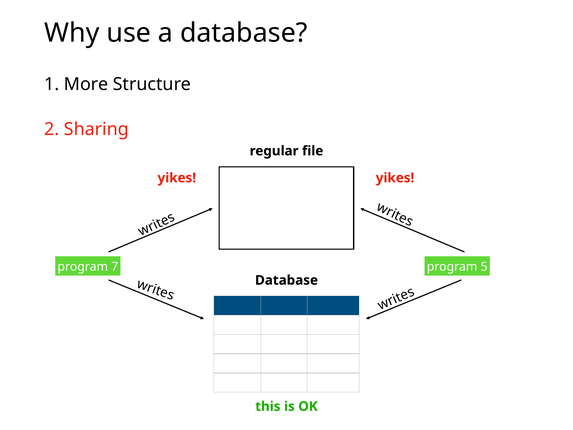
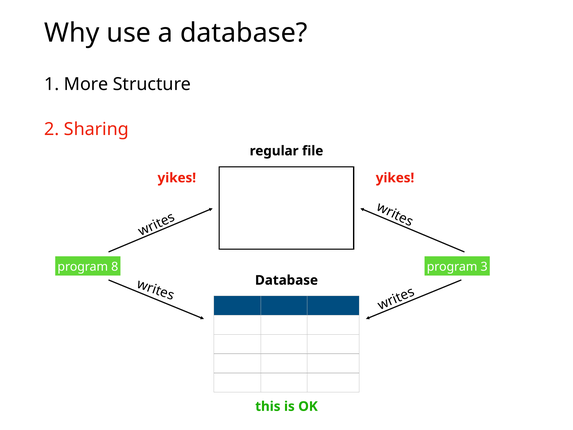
7: 7 -> 8 (115, 267)
5: 5 -> 3 (484, 267)
